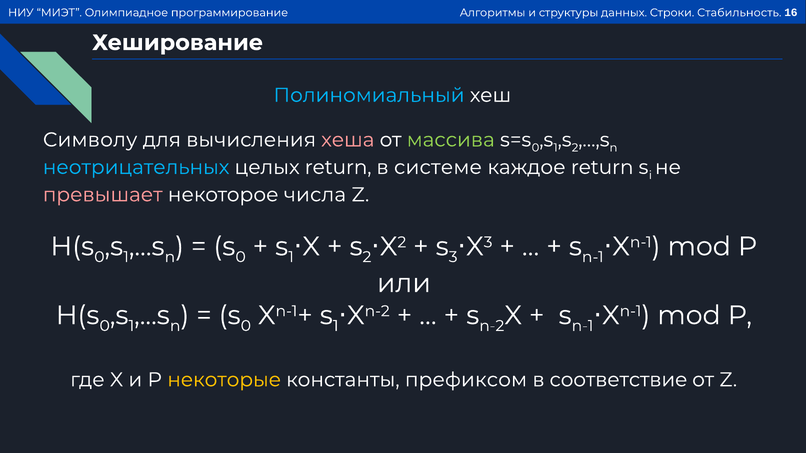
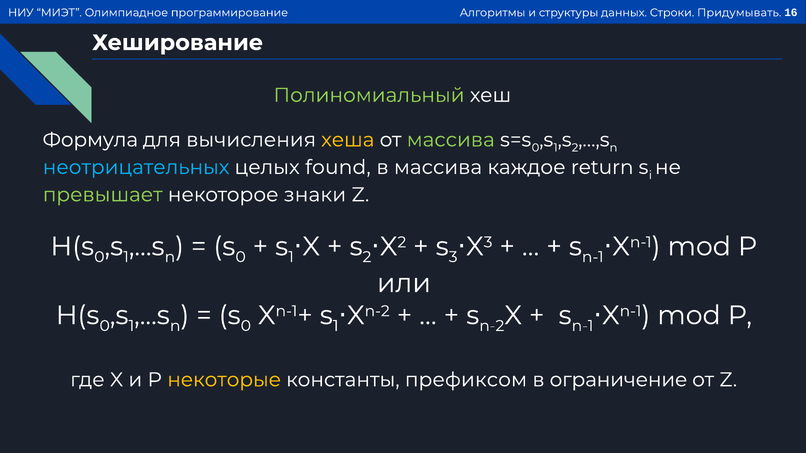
Стабильность: Стабильность -> Придумывать (739, 13)
Полиномиальный colour: light blue -> light green (369, 95)
Символу: Символу -> Формула (90, 140)
хеша colour: pink -> yellow (348, 140)
целых return: return -> found (338, 167)
в системе: системе -> массива (438, 167)
превышает colour: pink -> light green (103, 195)
числа: числа -> знаки (315, 195)
соответствие: соответствие -> ограничение (618, 380)
